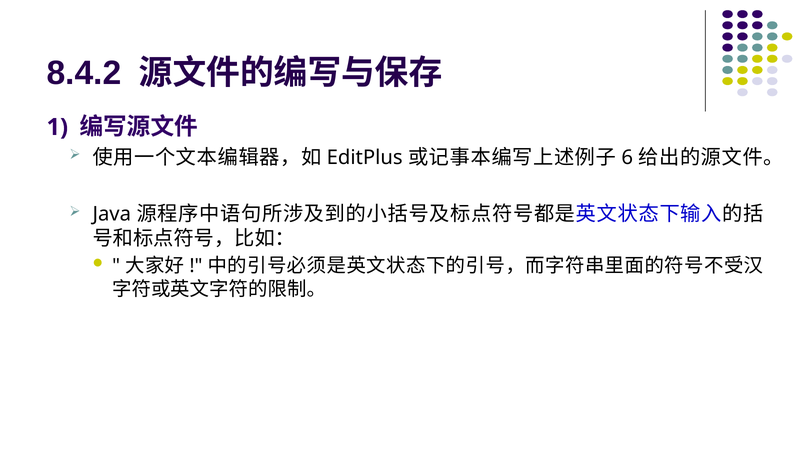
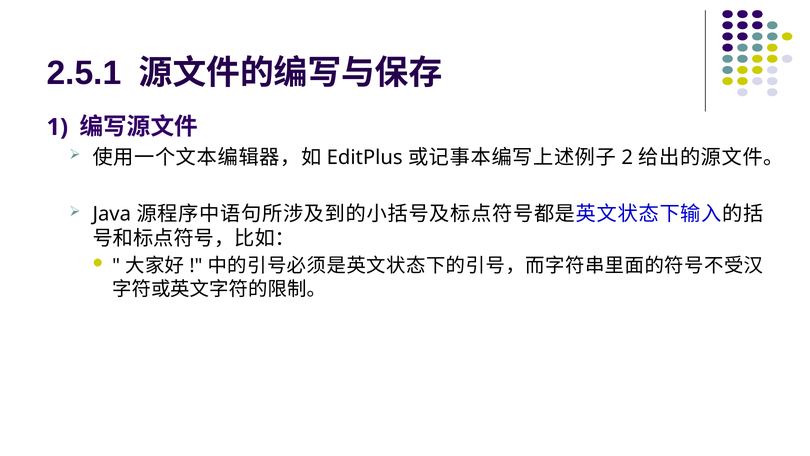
8.4.2: 8.4.2 -> 2.5.1 (84, 73)
6: 6 -> 2 (627, 157)
